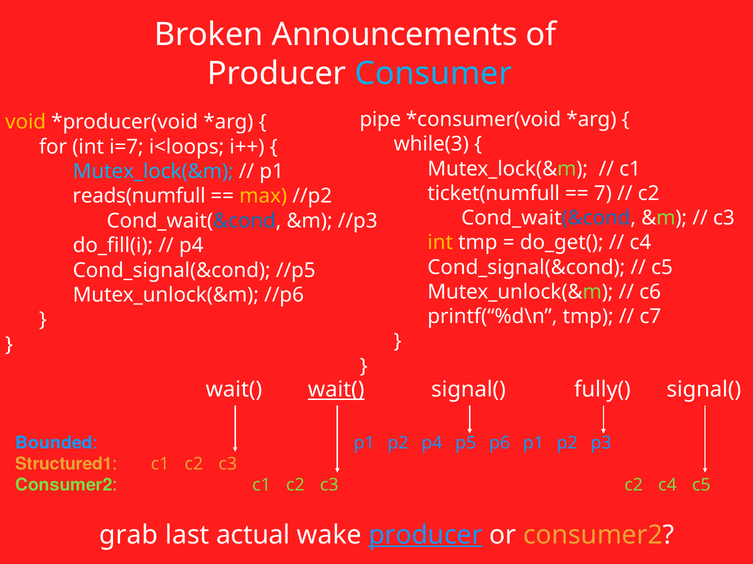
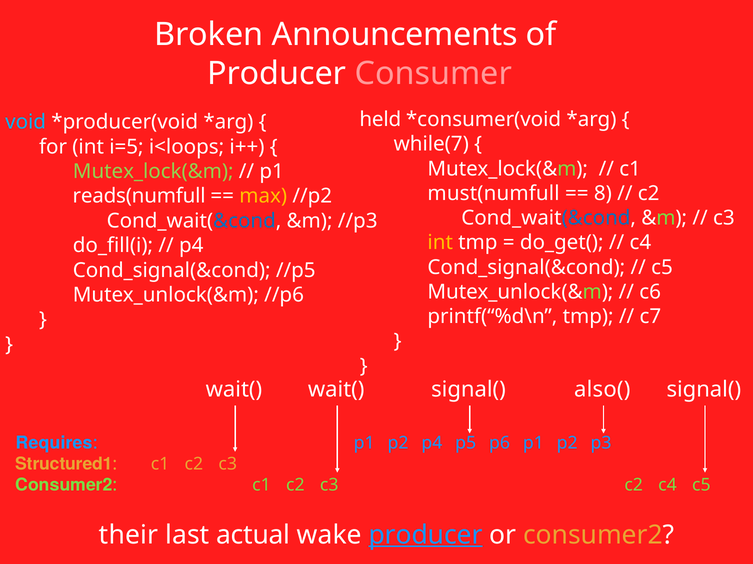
Consumer colour: light blue -> pink (433, 73)
pipe: pipe -> held (380, 120)
void colour: yellow -> light blue (26, 122)
while(3: while(3 -> while(7 (431, 144)
i=7: i=7 -> i=5 (126, 147)
Mutex_lock(&m colour: light blue -> light green (153, 172)
ticket(numfull: ticket(numfull -> must(numfull (494, 194)
7: 7 -> 8 (603, 194)
wait( underline: present -> none (336, 390)
fully(: fully( -> also( (602, 390)
Bounded: Bounded -> Requires (54, 443)
grab: grab -> their (129, 536)
